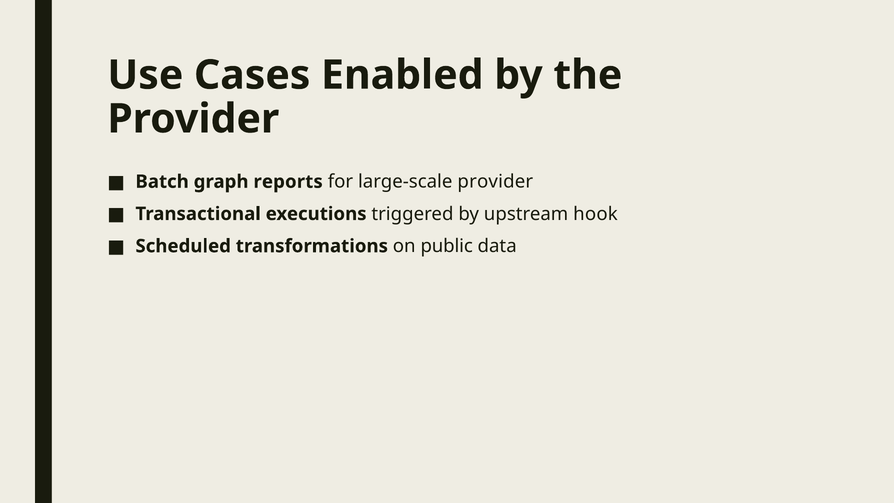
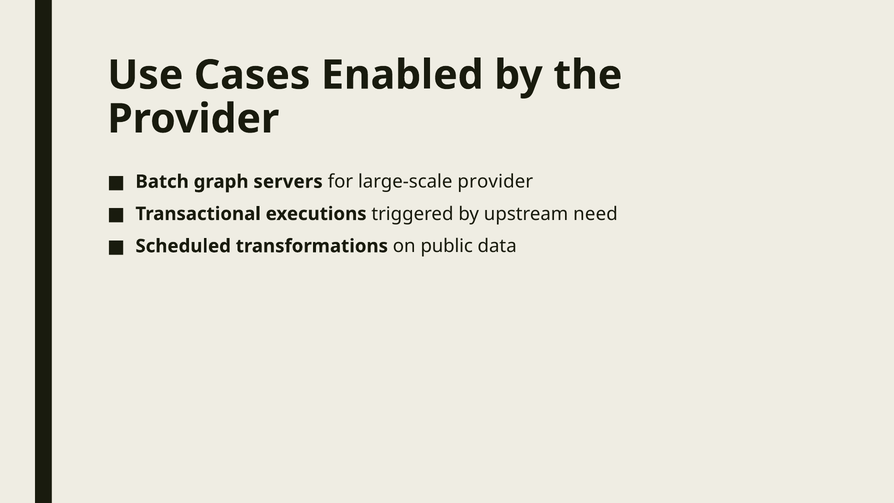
reports: reports -> servers (288, 182)
hook: hook -> need (596, 214)
